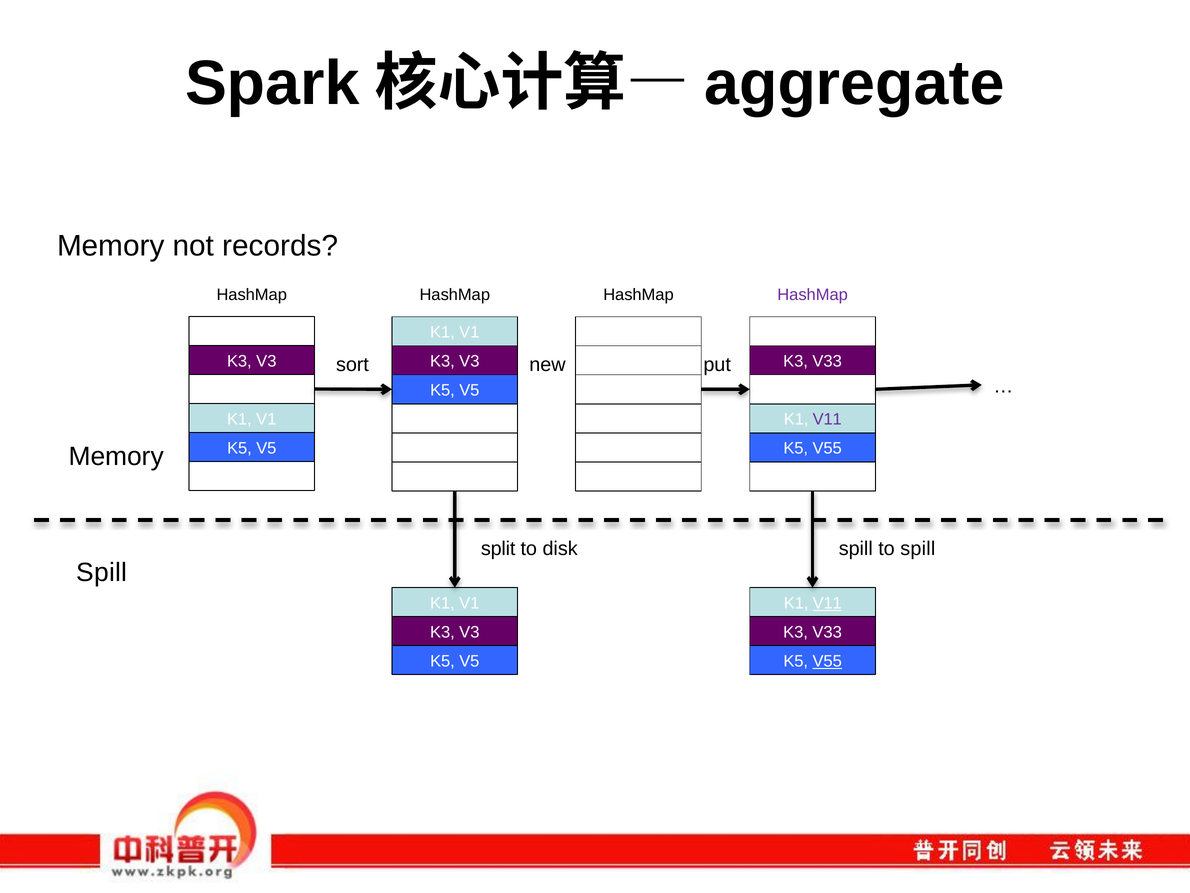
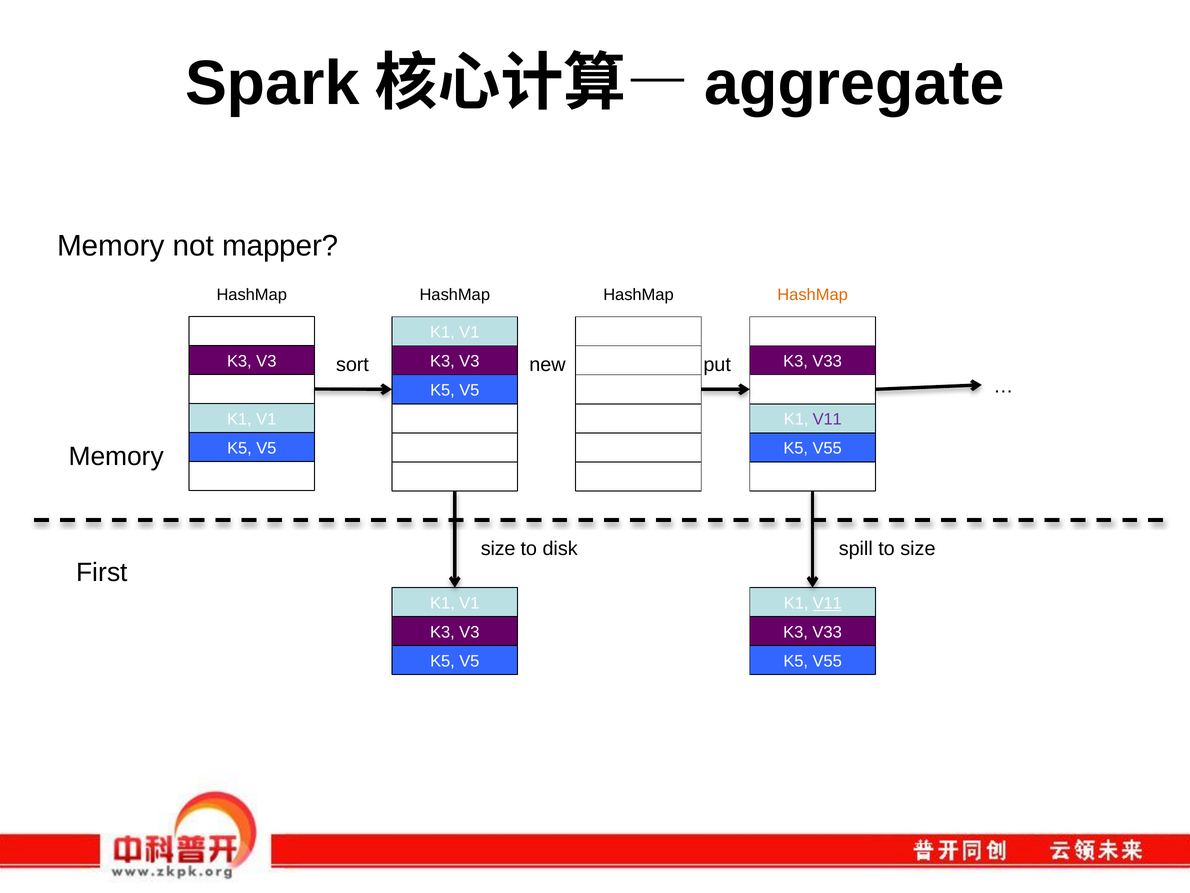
records: records -> mapper (280, 246)
HashMap colour: purple -> orange (813, 295)
split: split -> size (498, 548)
to spill: spill -> size (918, 548)
Spill: Spill -> First (102, 572)
V55 underline: present -> none (827, 661)
